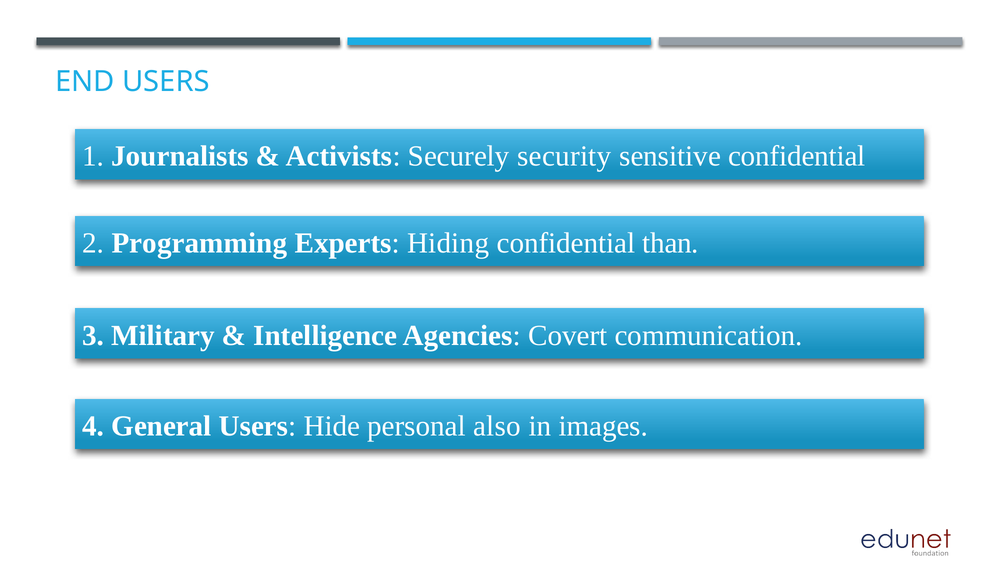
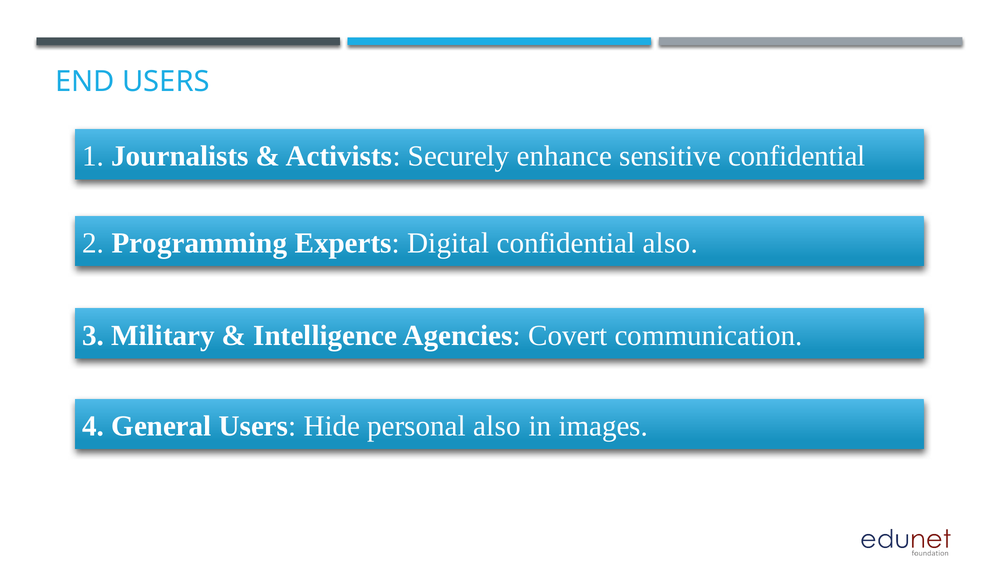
security: security -> enhance (564, 156)
Hiding: Hiding -> Digital (448, 243)
confidential than: than -> also (670, 243)
